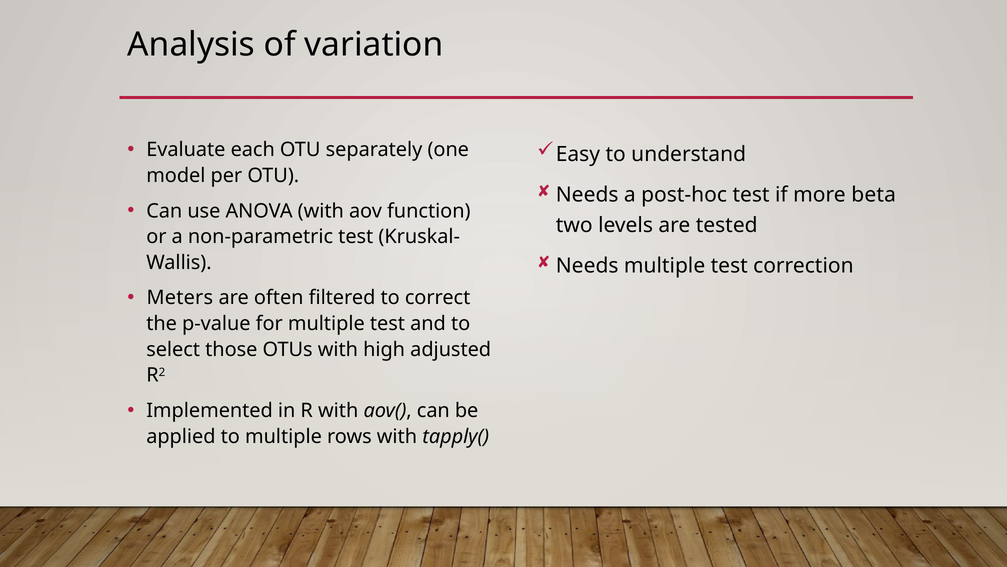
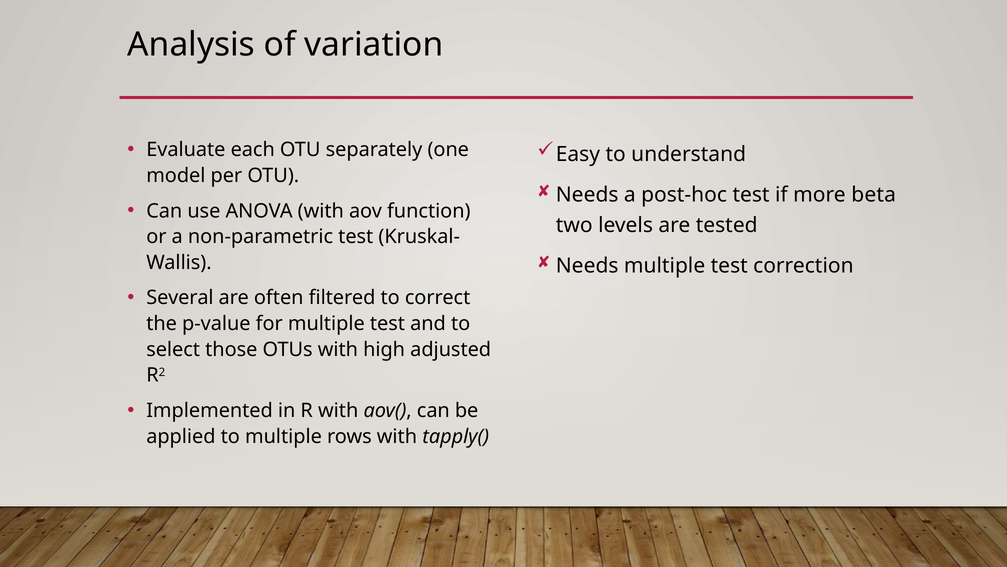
Meters: Meters -> Several (180, 298)
